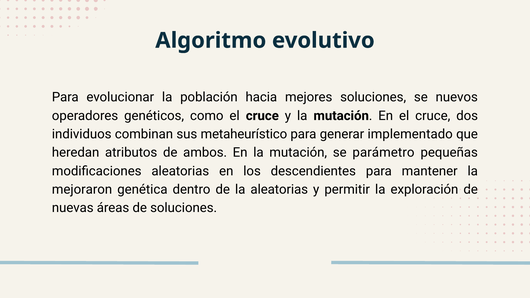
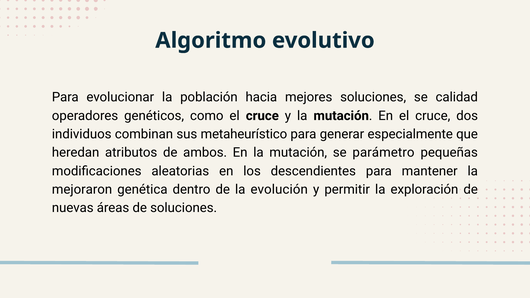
nuevos: nuevos -> calidad (457, 97)
implementado: implementado -> especialmente (410, 134)
la aleatorias: aleatorias -> evolución (279, 190)
